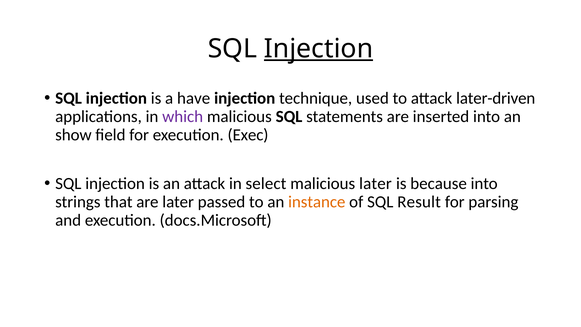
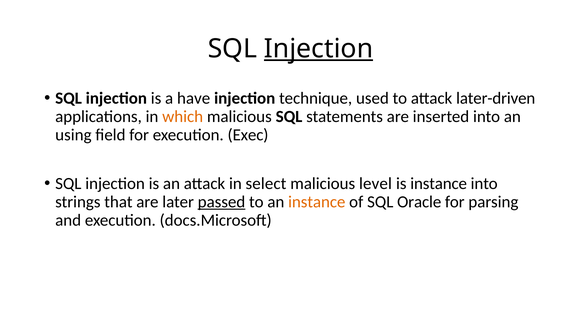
which colour: purple -> orange (183, 117)
show: show -> using (73, 135)
malicious later: later -> level (375, 184)
is because: because -> instance (439, 184)
passed underline: none -> present (222, 202)
Result: Result -> Oracle (419, 202)
